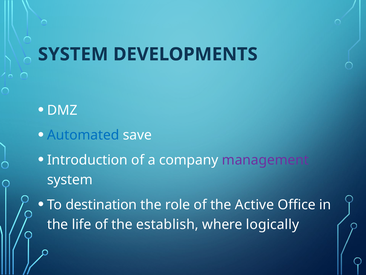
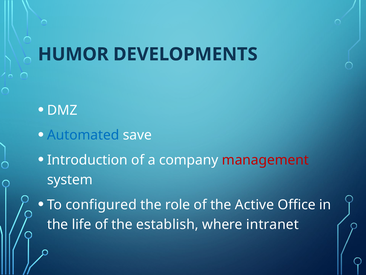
SYSTEM: SYSTEM -> HUMOR (73, 54)
management colour: purple -> red (265, 160)
destination: destination -> configured (101, 204)
logically: logically -> intranet (272, 224)
